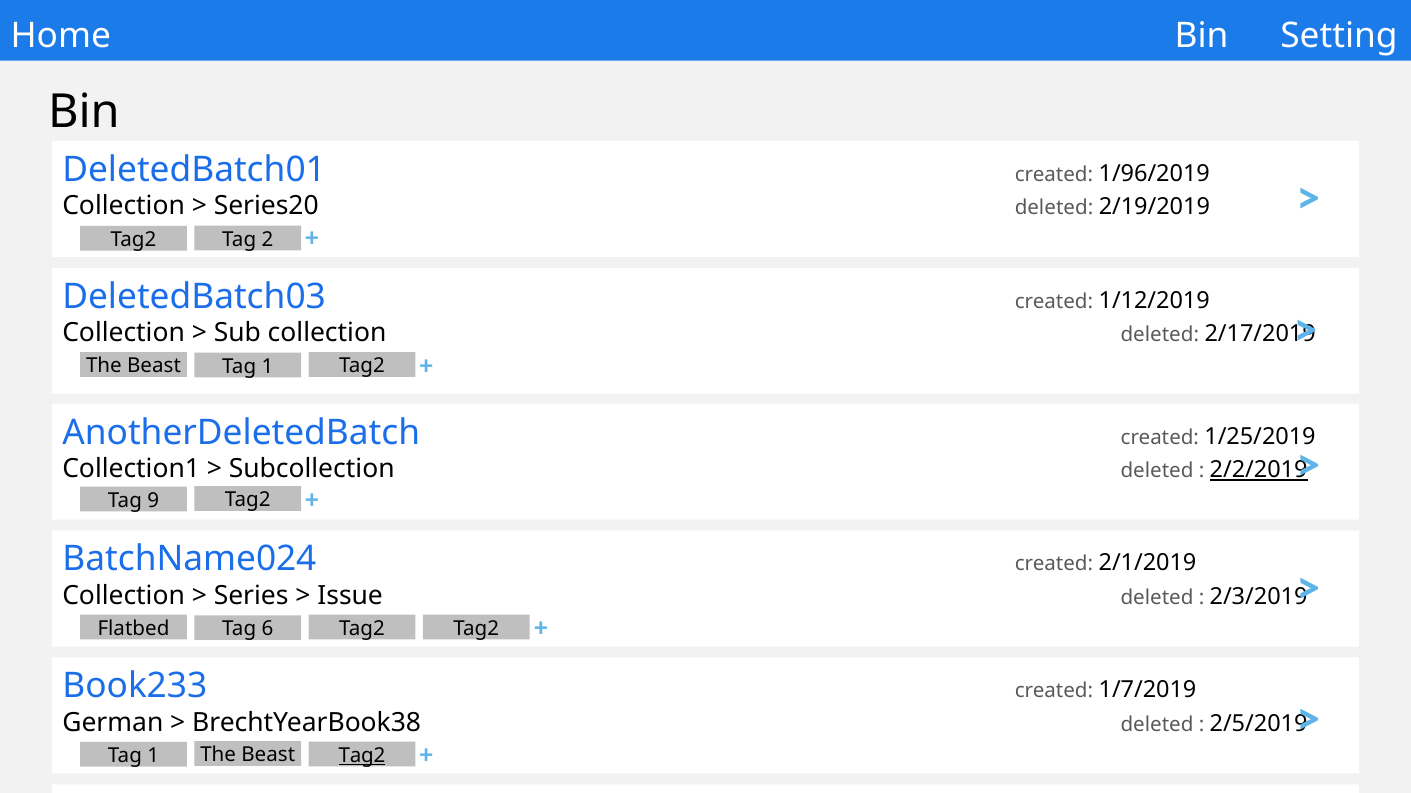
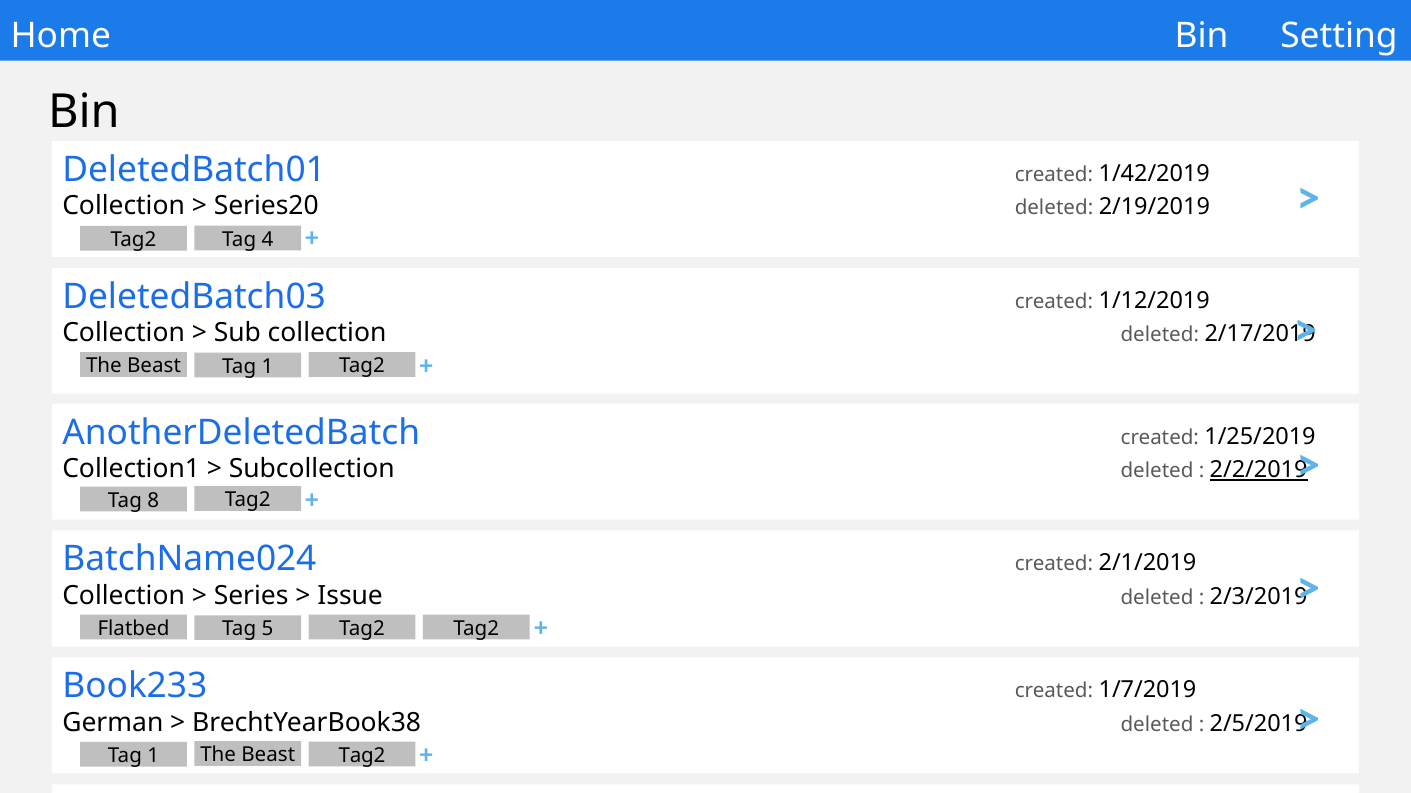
1/96/2019: 1/96/2019 -> 1/42/2019 (1154, 174)
2: 2 -> 4 (267, 240)
9: 9 -> 8 (153, 501)
6: 6 -> 5 (267, 630)
Tag2 underline: present -> none (362, 756)
